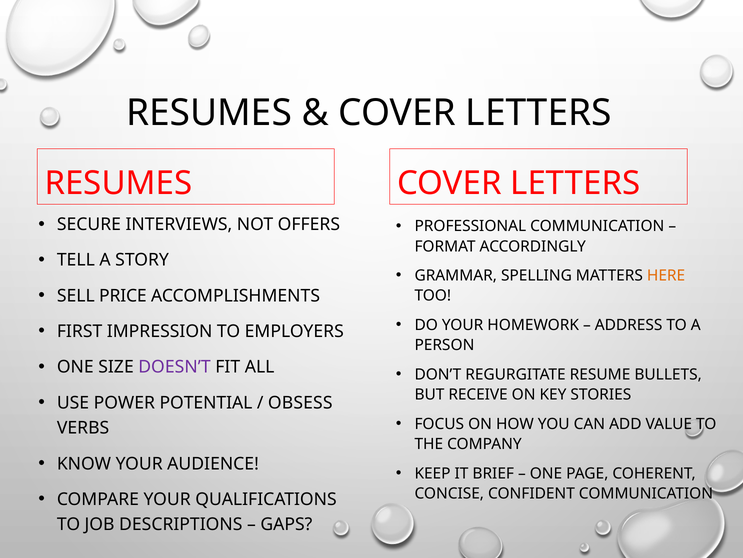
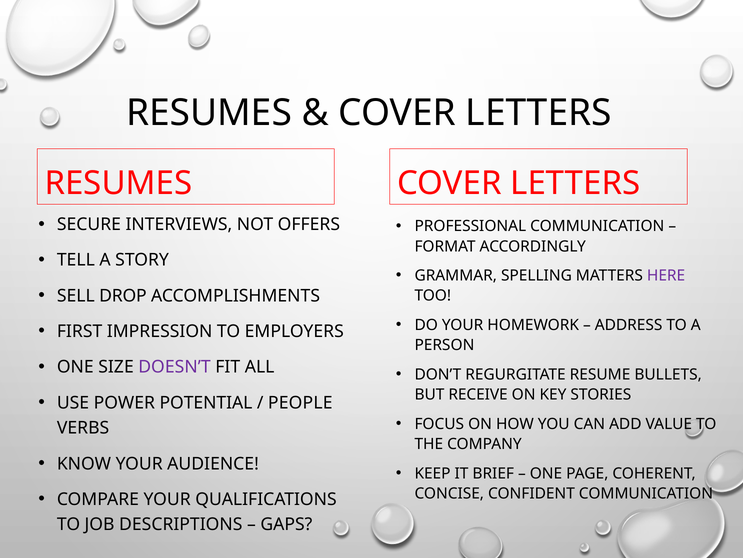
HERE colour: orange -> purple (666, 275)
PRICE: PRICE -> DROP (123, 295)
OBSESS: OBSESS -> PEOPLE (300, 402)
